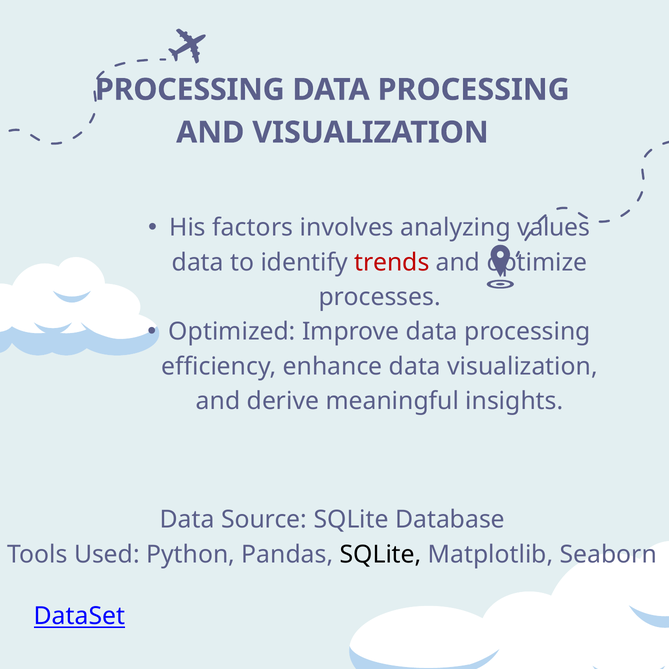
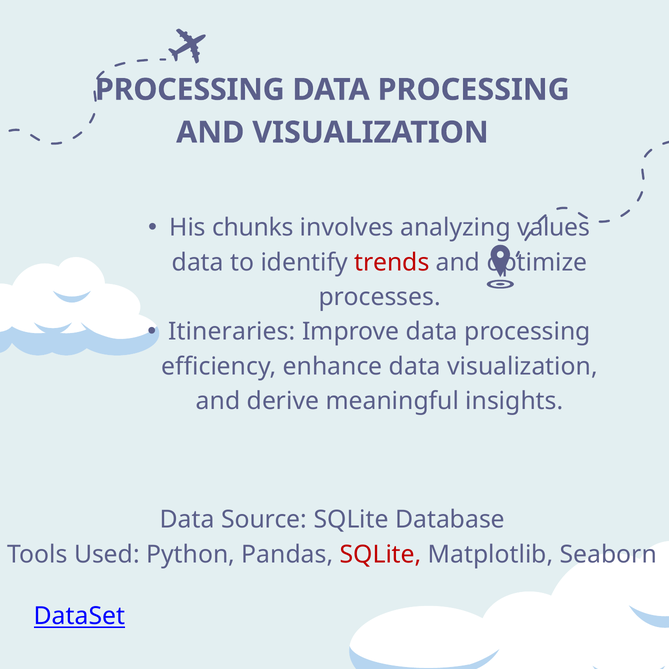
factors: factors -> chunks (253, 228)
Optimized: Optimized -> Itineraries (232, 332)
SQLite colour: black -> red (381, 554)
